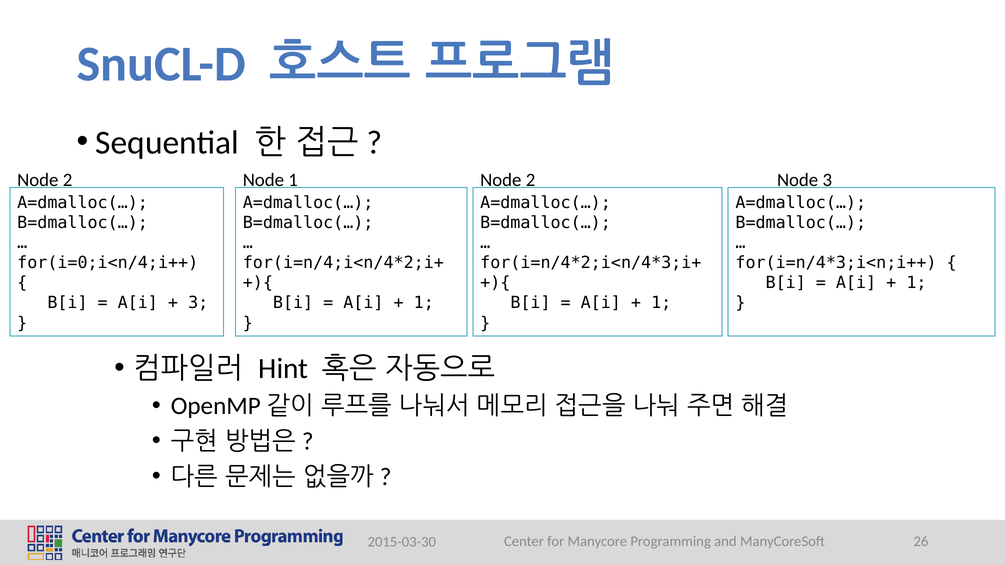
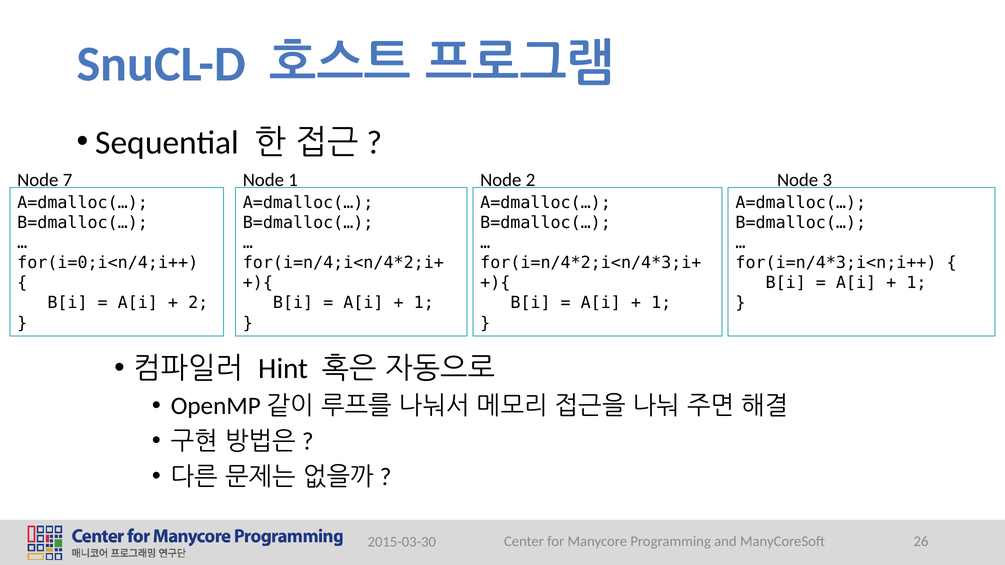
2: 2 -> 7 (68, 180)
3: 3 -> 2 (198, 303)
